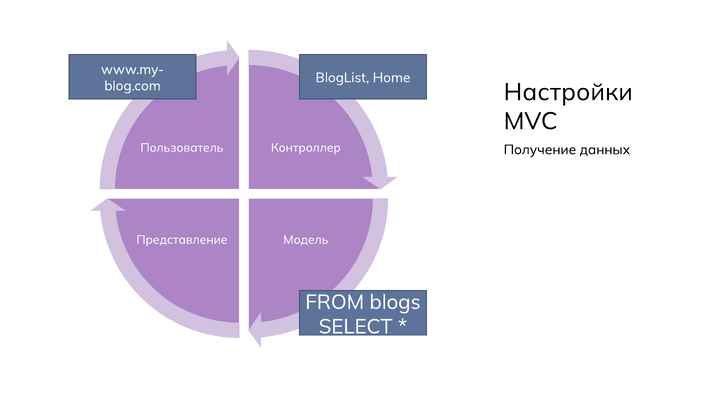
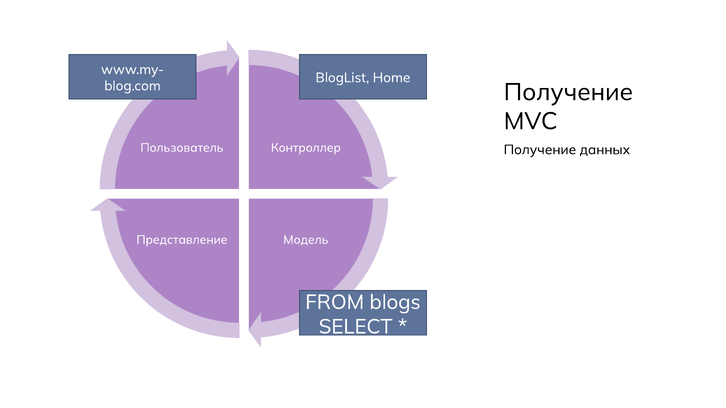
Настройки: Настройки -> Получение (568, 92)
